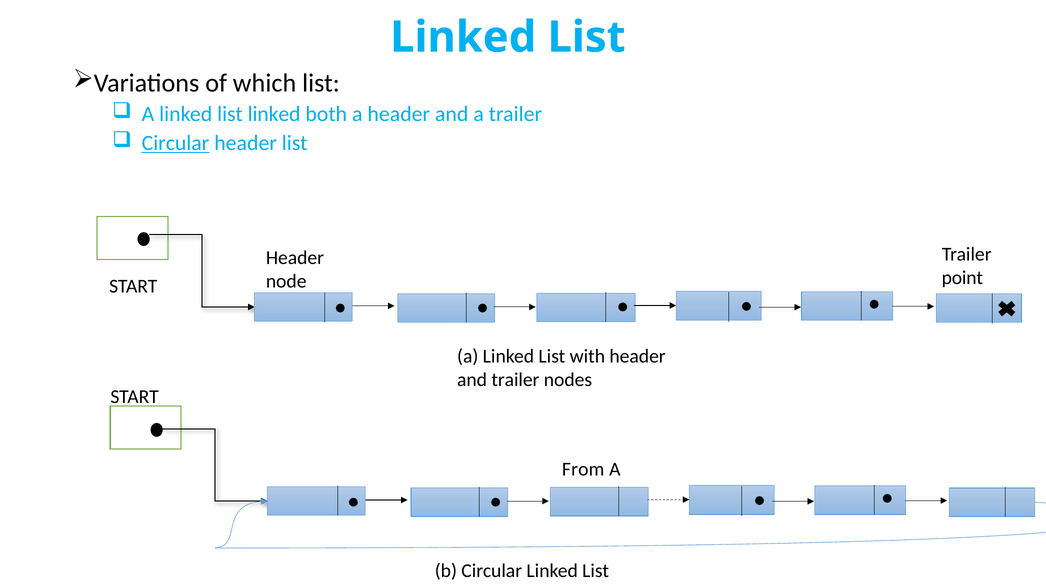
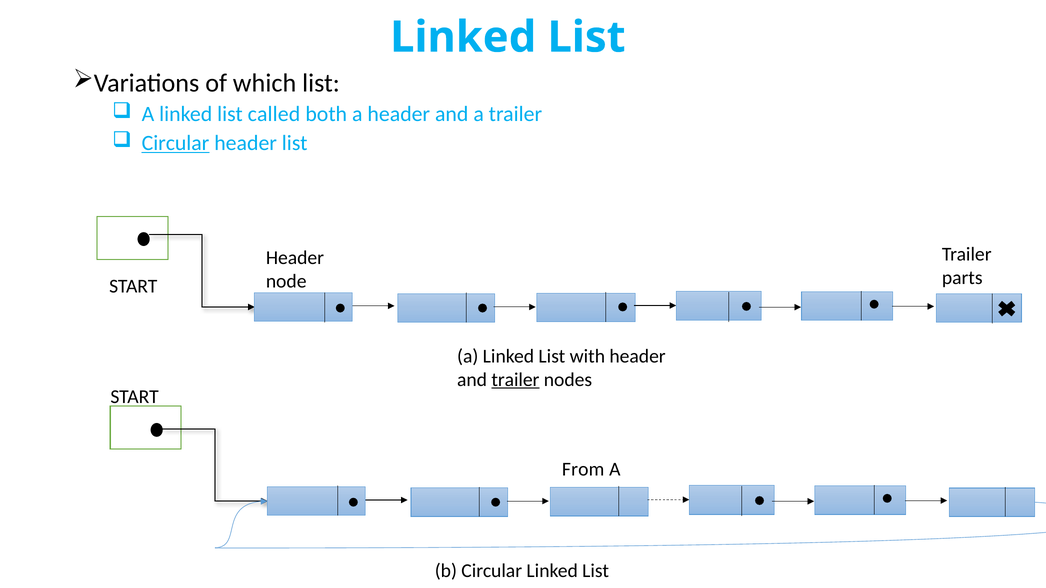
list linked: linked -> called (274, 114)
point: point -> parts (962, 278)
trailer underline: none -> present (515, 380)
